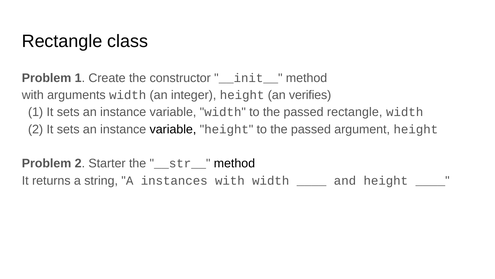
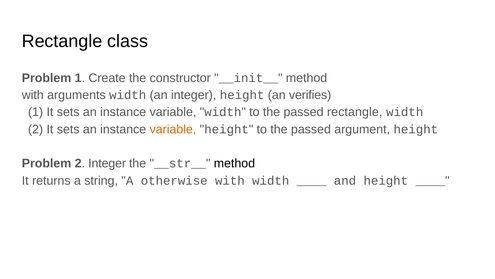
variable colour: black -> orange (173, 129)
2 Starter: Starter -> Integer (107, 163)
instances: instances -> otherwise (174, 180)
